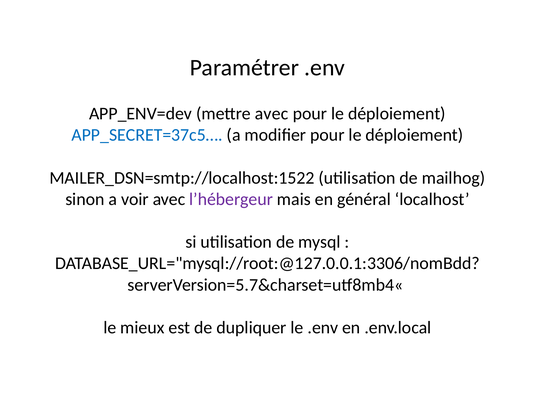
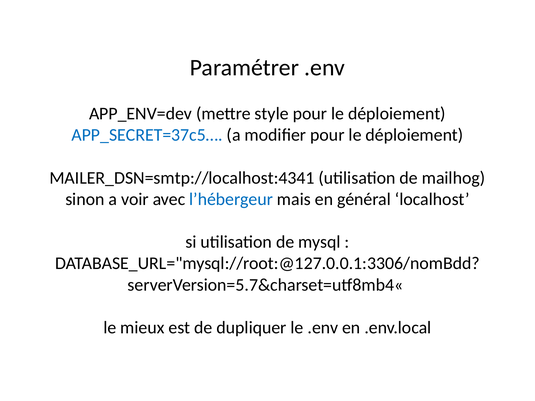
mettre avec: avec -> style (272, 114)
MAILER_DSN=smtp://localhost:1522: MAILER_DSN=smtp://localhost:1522 -> MAILER_DSN=smtp://localhost:4341 (182, 178)
l’hébergeur colour: purple -> blue (231, 199)
